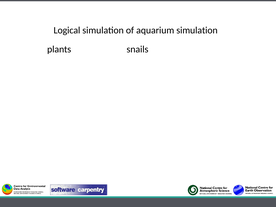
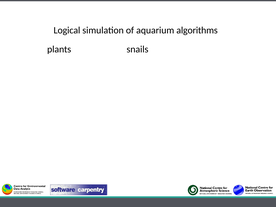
aquarium simulation: simulation -> algorithms (197, 30)
